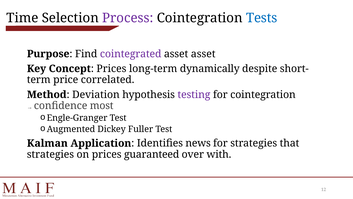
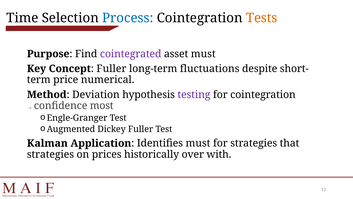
Process colour: purple -> blue (128, 18)
Tests colour: blue -> orange (262, 18)
asset asset: asset -> must (203, 54)
Concept Prices: Prices -> Fuller (111, 69)
dynamically: dynamically -> fluctuations (210, 69)
correlated: correlated -> numerical (108, 80)
Identifies news: news -> must (198, 143)
guaranteed: guaranteed -> historically (152, 154)
